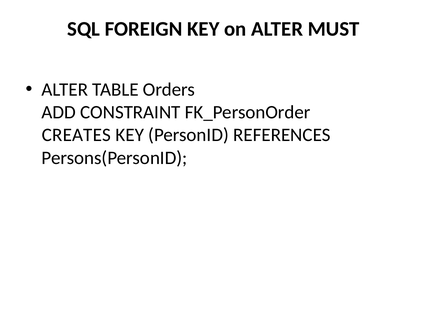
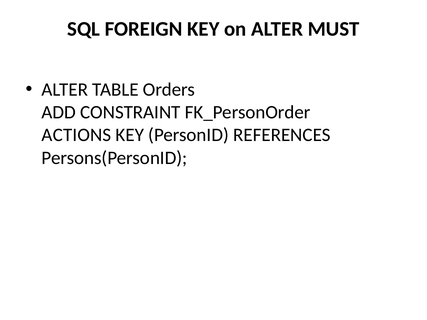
CREATES: CREATES -> ACTIONS (76, 135)
